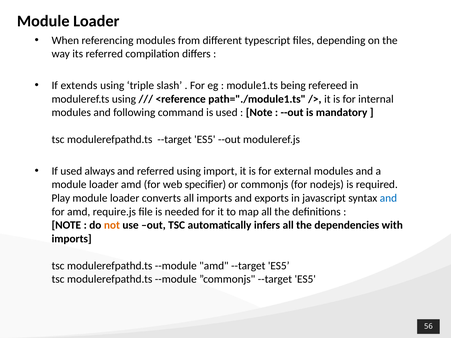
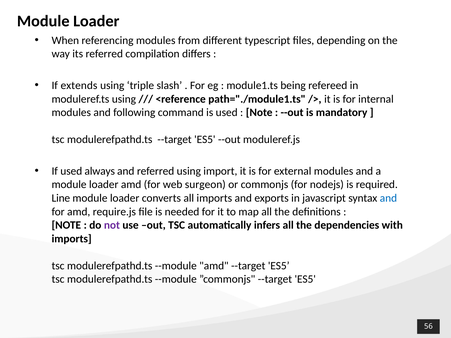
specifier: specifier -> surgeon (205, 185)
Play: Play -> Line (61, 198)
not colour: orange -> purple (112, 225)
